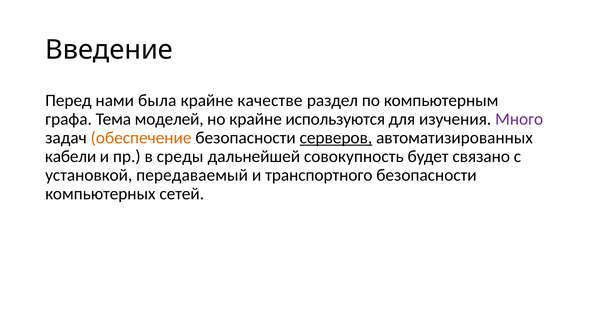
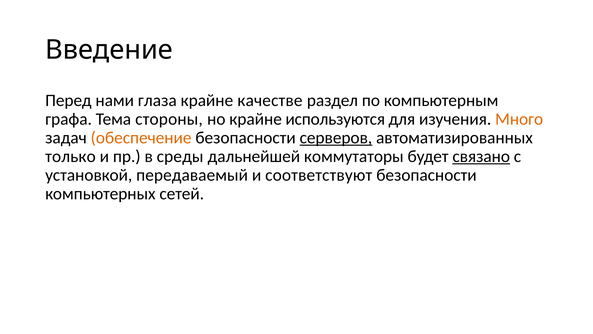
была: была -> глаза (157, 100)
моделей: моделей -> стороны (169, 119)
Много colour: purple -> orange (519, 119)
кабели: кабели -> только (70, 156)
совокупность: совокупность -> коммутаторы (354, 156)
связано underline: none -> present (481, 156)
транспортного: транспортного -> соответствуют (319, 175)
